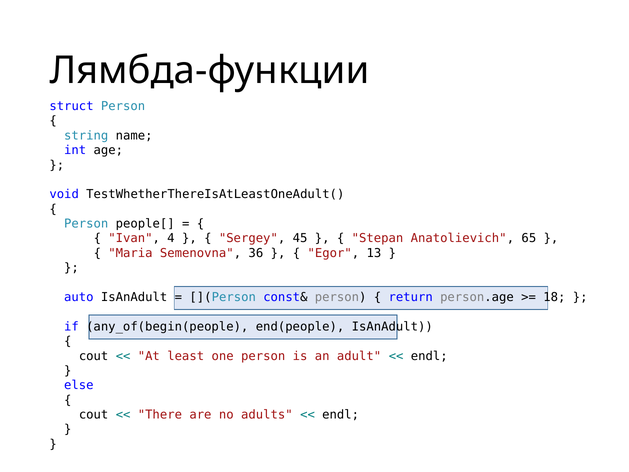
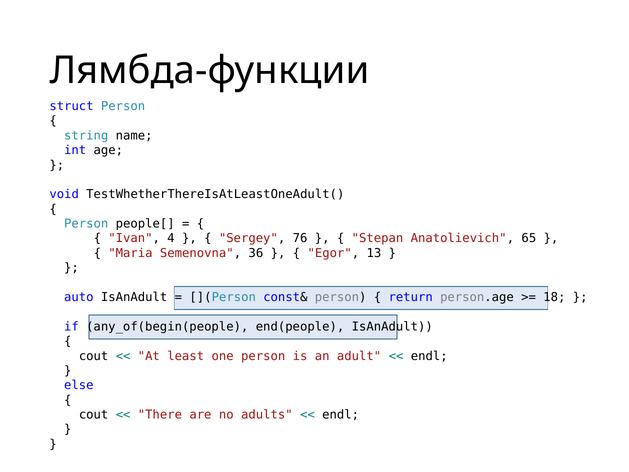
45: 45 -> 76 (300, 238)
